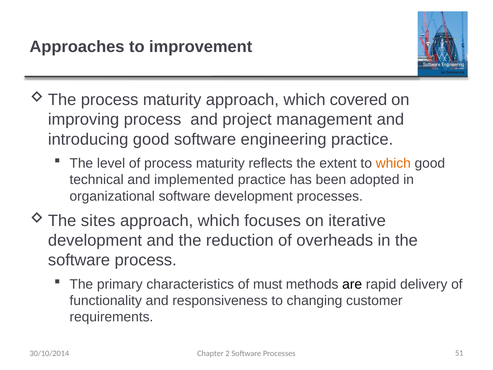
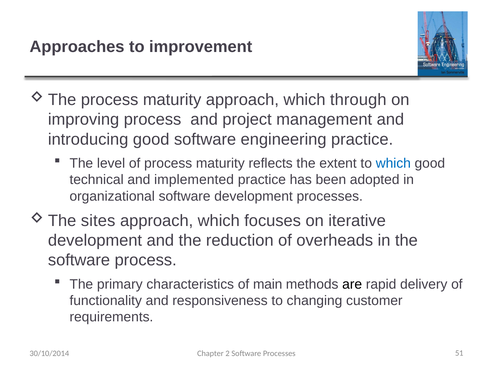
covered: covered -> through (358, 100)
which colour: orange -> blue (393, 163)
must: must -> main (268, 284)
